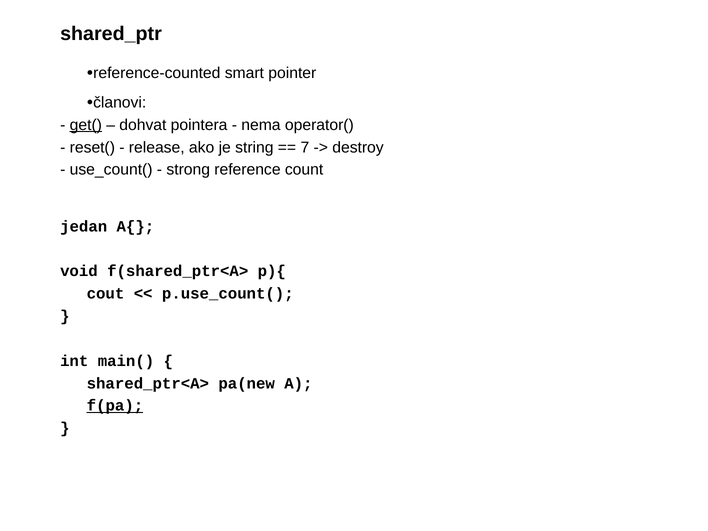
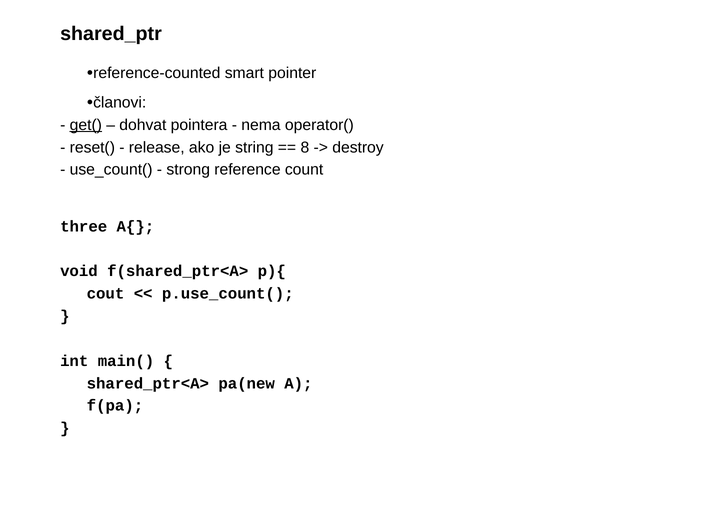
7: 7 -> 8 (305, 147)
jedan: jedan -> three (84, 226)
f(pa underline: present -> none (115, 406)
